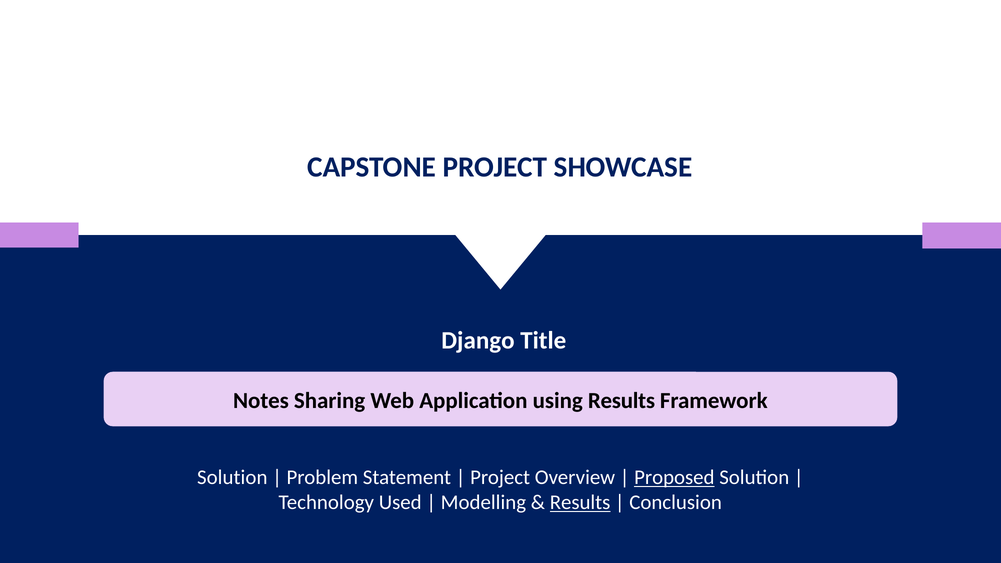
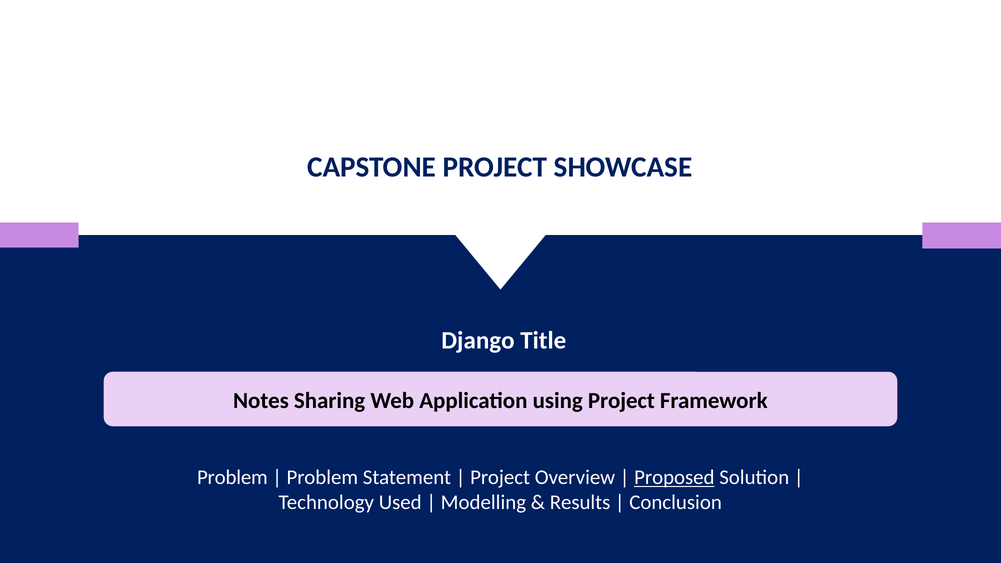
using Results: Results -> Project (621, 401)
Solution: Solution -> Problem (232, 477)
Results underline: present -> none (580, 502)
